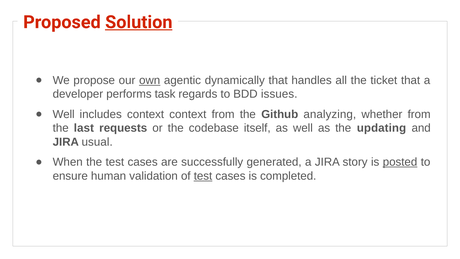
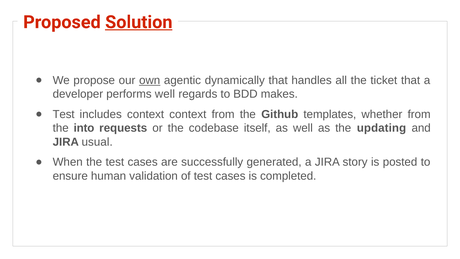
performs task: task -> well (165, 94)
issues: issues -> makes (279, 94)
Well: Well -> Test (64, 114)
analyzing: analyzing -> templates (330, 114)
last: last -> into (84, 128)
posted underline: present -> none (400, 162)
test underline: present -> none (203, 176)
